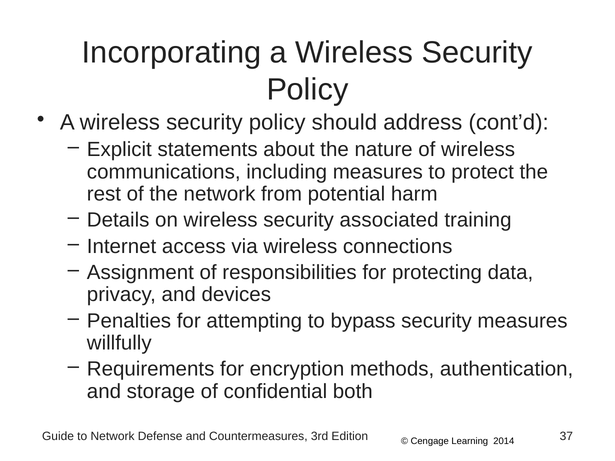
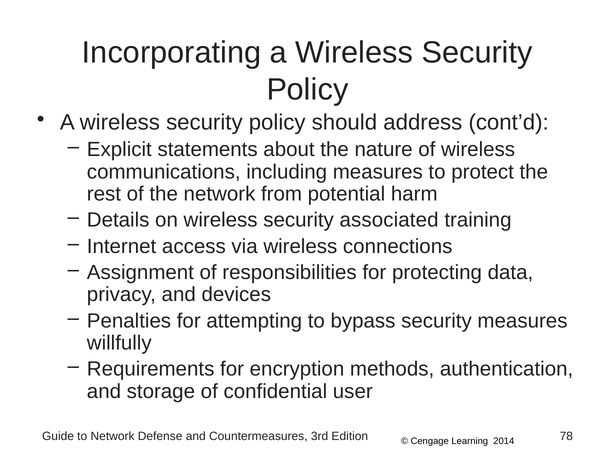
both: both -> user (353, 391)
37: 37 -> 78 (566, 436)
